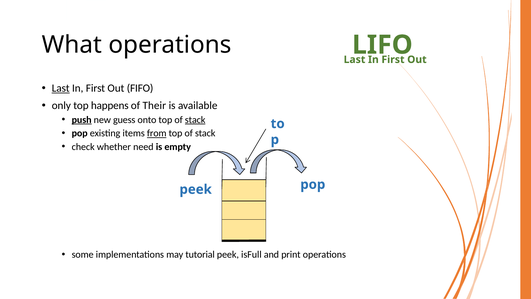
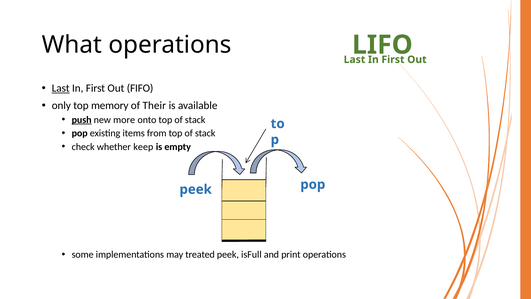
happens: happens -> memory (110, 106)
guess: guess -> more (124, 120)
stack underline: present -> none (195, 120)
from underline: present -> none (157, 133)
need: need -> keep (143, 147)
tutorial: tutorial -> treated (200, 254)
